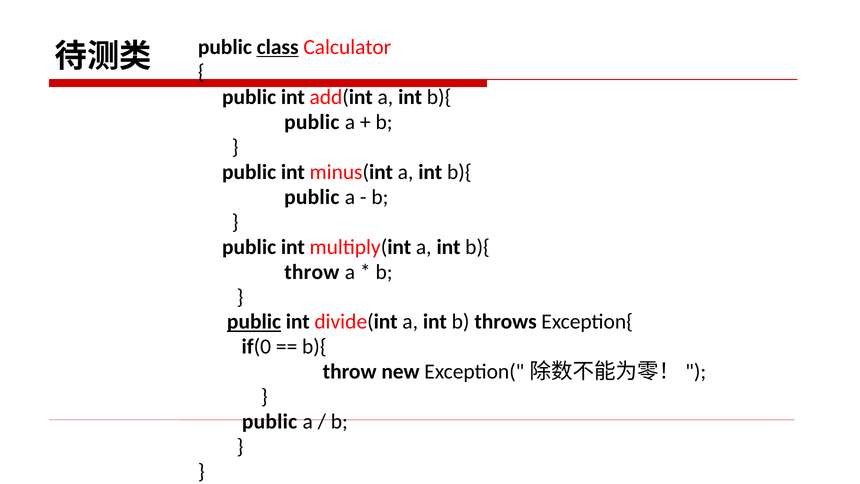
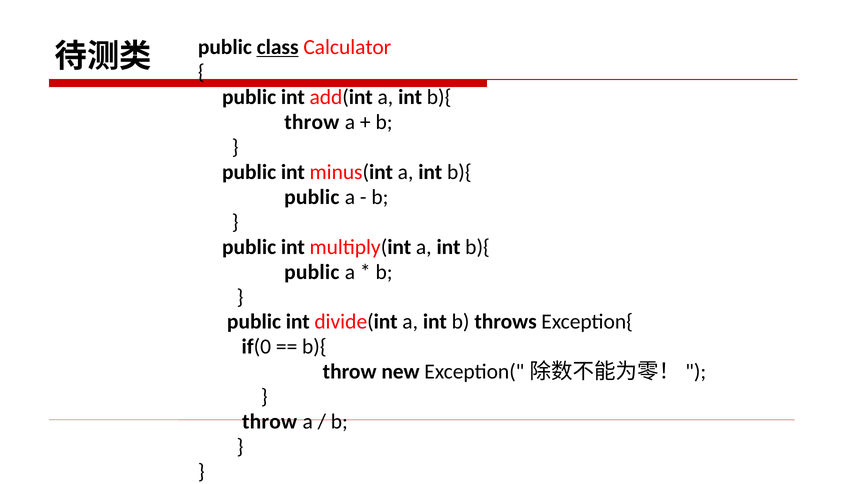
public: public -> throw (312, 122)
throw: throw -> public (312, 272)
public underline: present -> none (254, 322)
public: public -> throw (270, 422)
